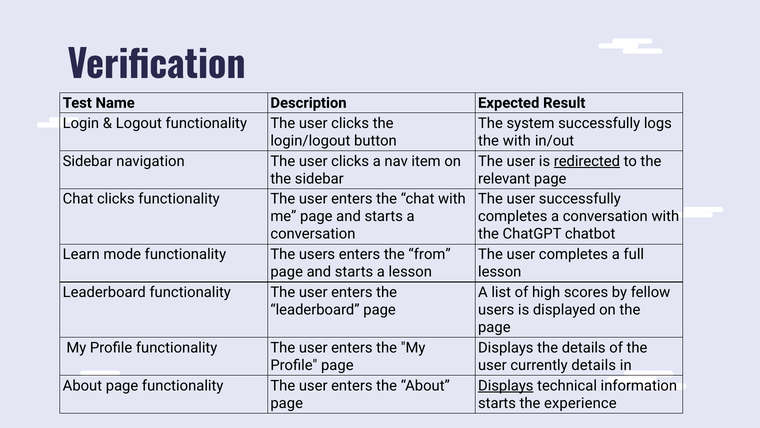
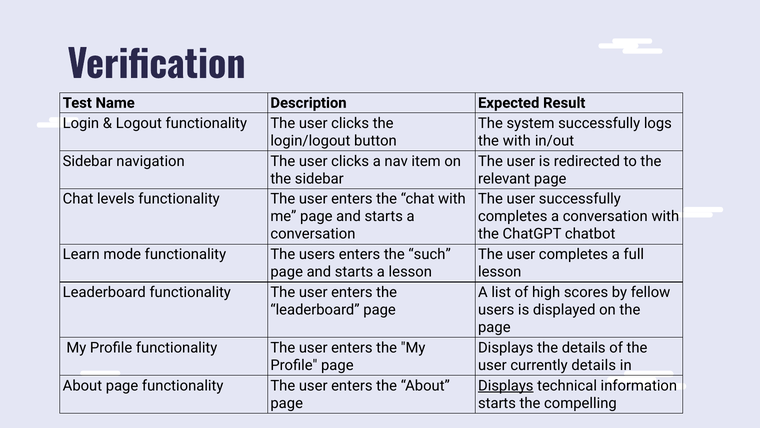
redirected underline: present -> none (587, 161)
Chat clicks: clicks -> levels (116, 199)
from: from -> such (430, 254)
experience: experience -> compelling (580, 403)
